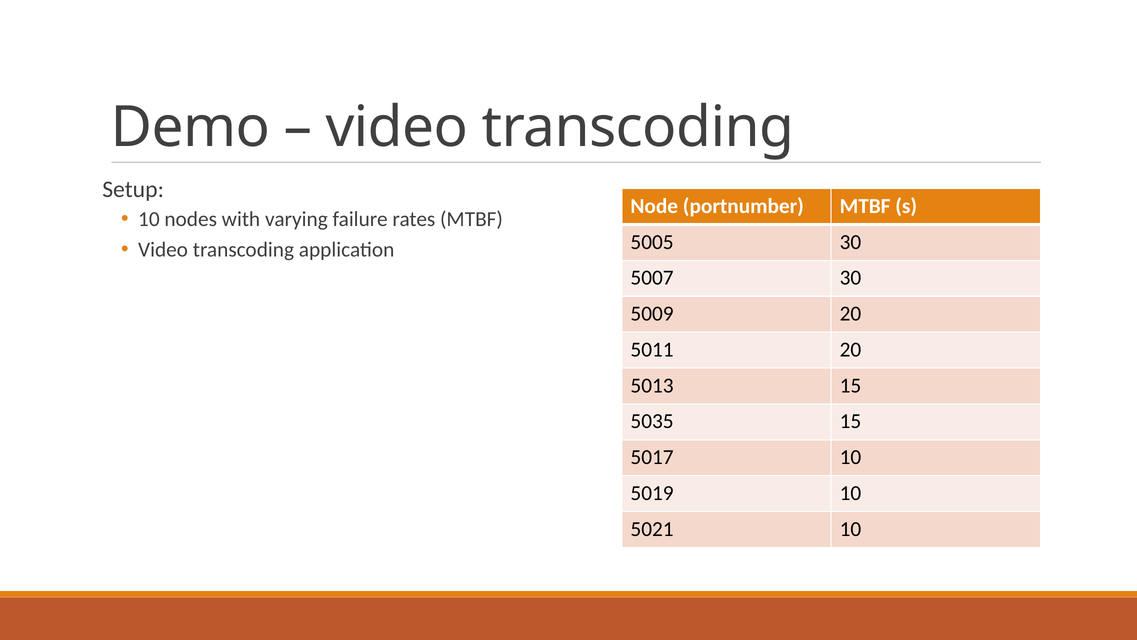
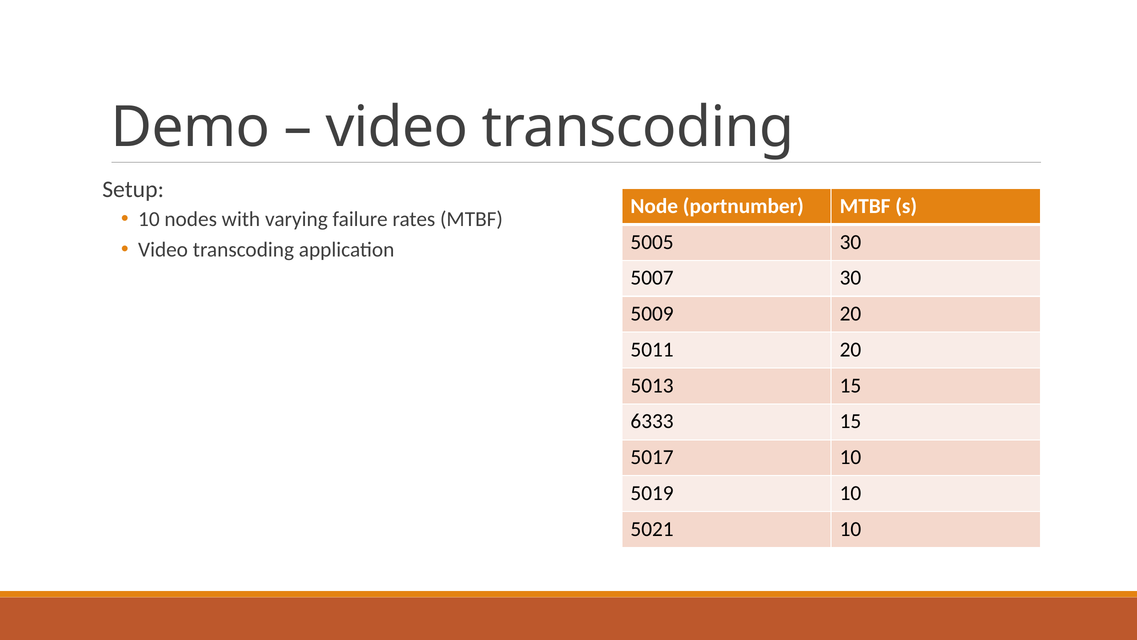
5035: 5035 -> 6333 (652, 421)
